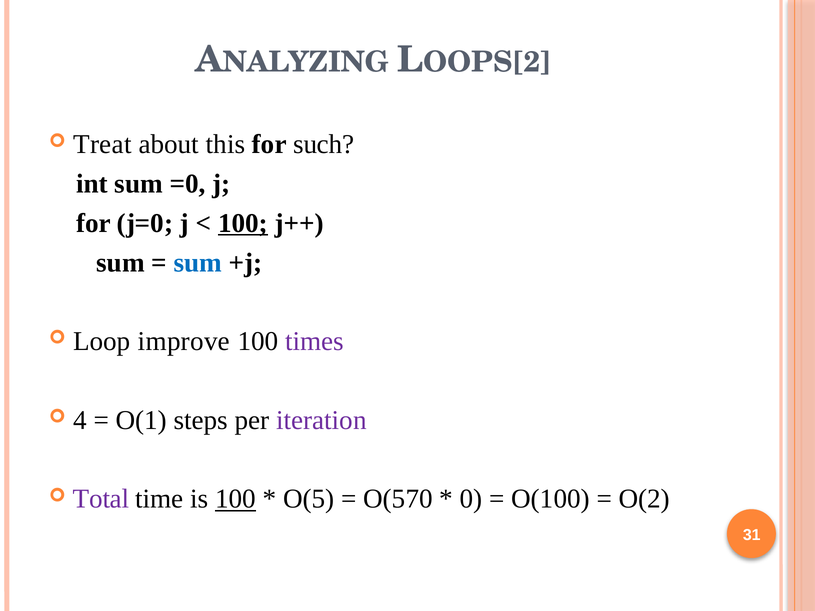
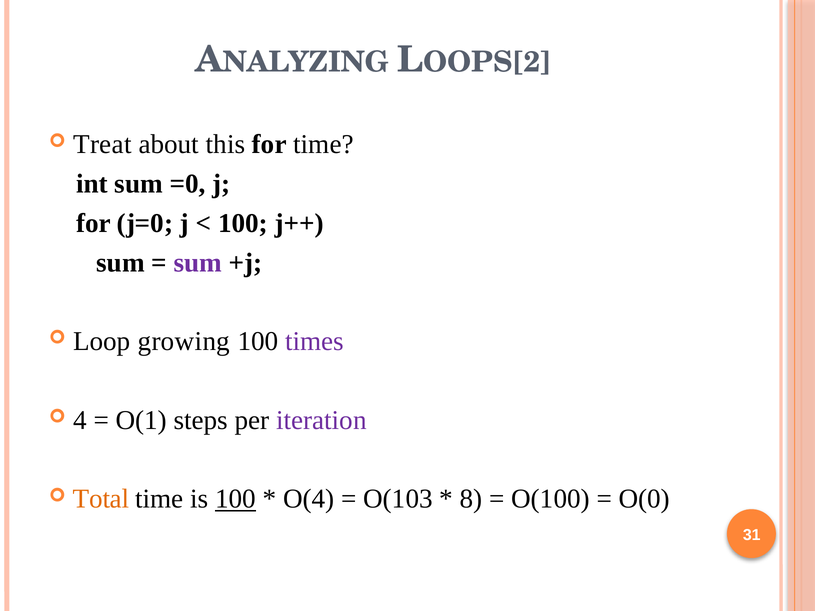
for such: such -> time (324, 145)
100 underline: present -> none (243, 223)
sum colour: blue -> purple (198, 263)
improve: improve -> growing (184, 342)
Total colour: purple -> orange (101, 499)
O(5: O(5 -> O(4 (309, 499)
O(570: O(570 -> O(103 (398, 499)
0: 0 -> 8 (471, 499)
O(2: O(2 -> O(0 (644, 499)
